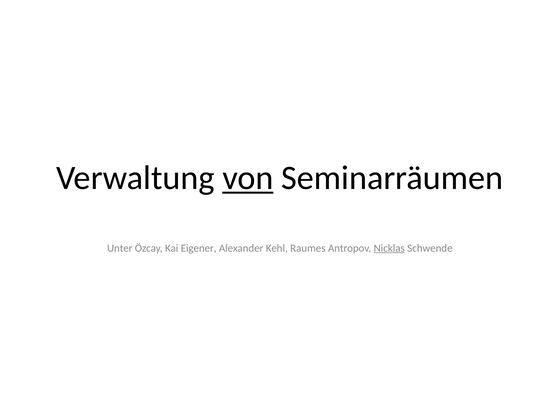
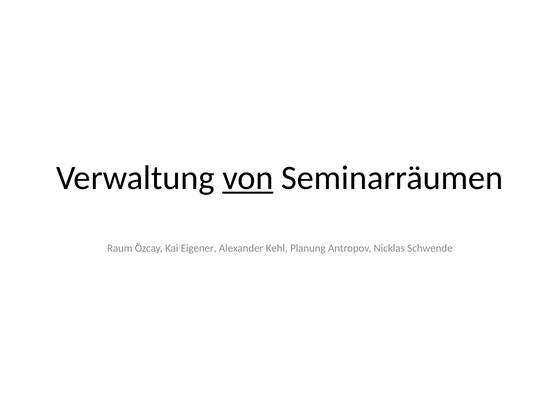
Unter: Unter -> Raum (120, 248)
Raumes: Raumes -> Planung (308, 248)
Nicklas underline: present -> none (389, 248)
